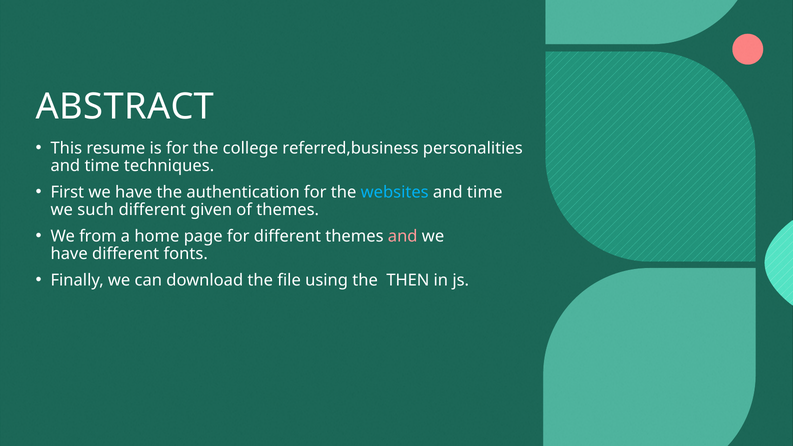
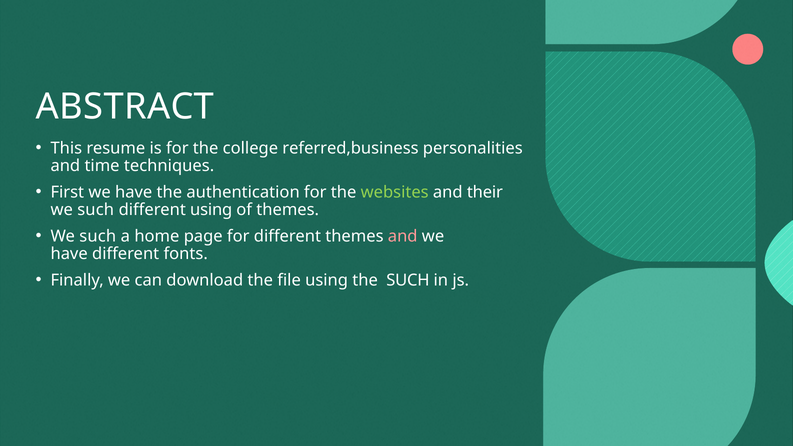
websites colour: light blue -> light green (395, 192)
time: time -> their (485, 192)
different given: given -> using (211, 210)
from: from -> such (98, 236)
the THEN: THEN -> SUCH (408, 280)
